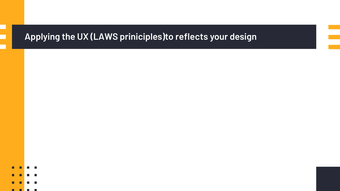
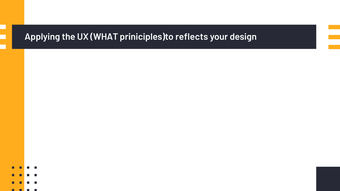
LAWS: LAWS -> WHAT (104, 37)
